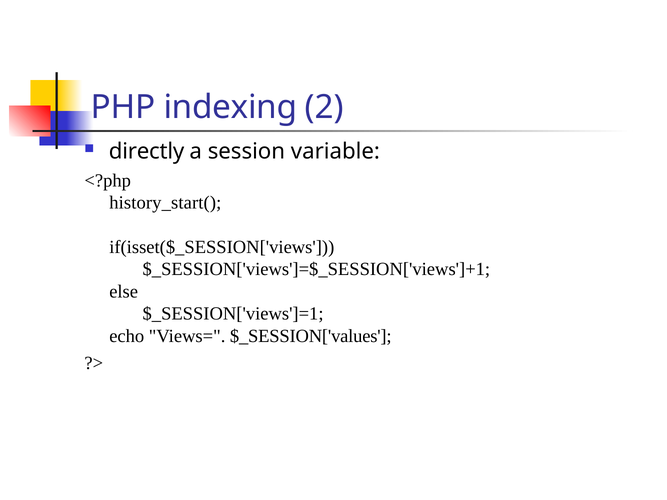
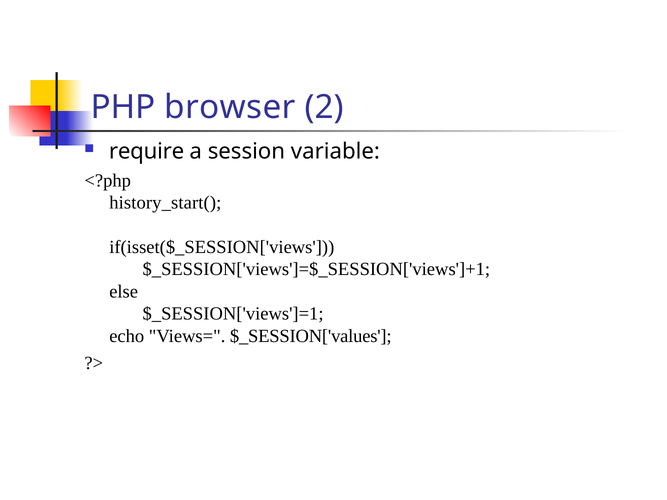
indexing: indexing -> browser (230, 107)
directly: directly -> require (147, 152)
